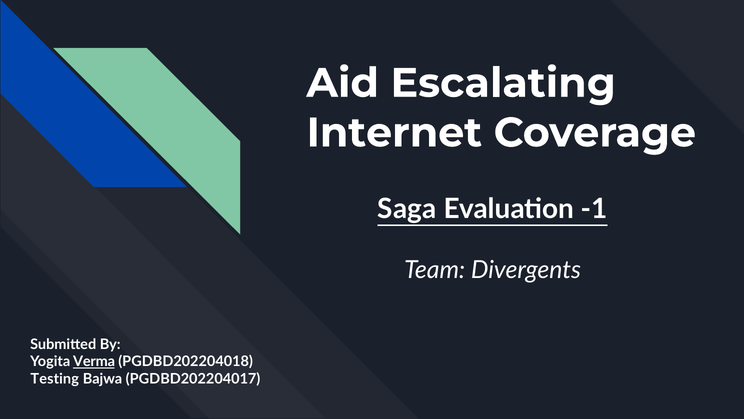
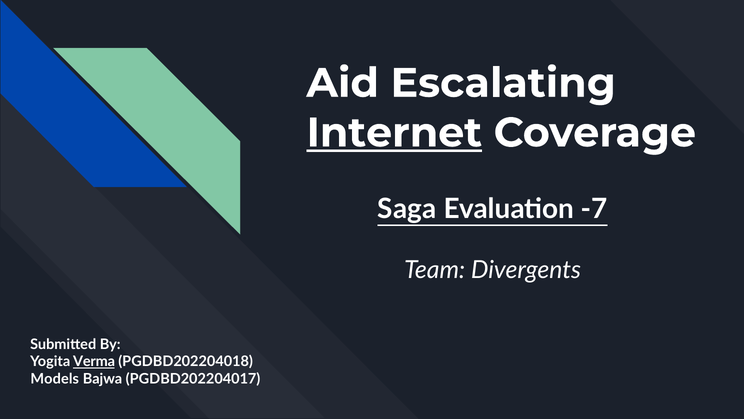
Internet underline: none -> present (394, 133)
-1: -1 -> -7 (594, 209)
Testing: Testing -> Models (55, 379)
